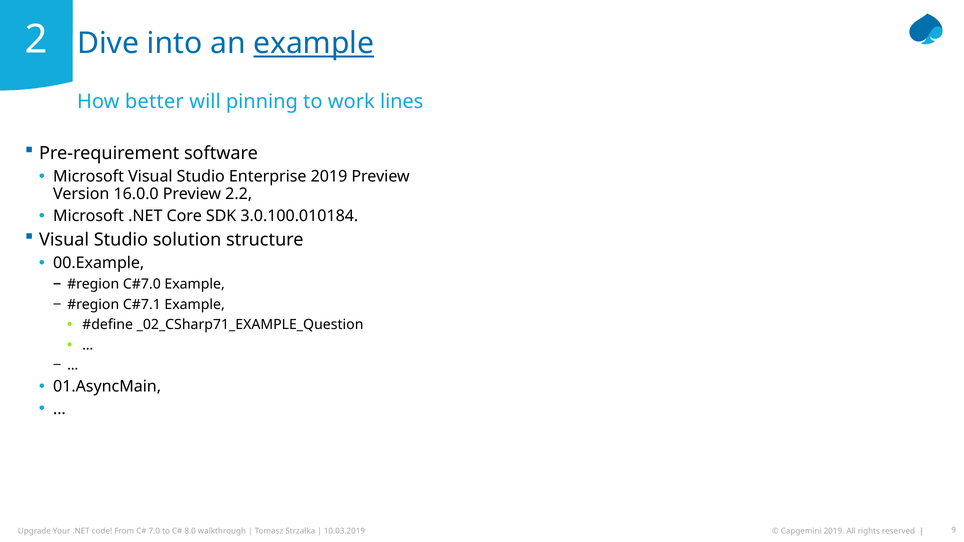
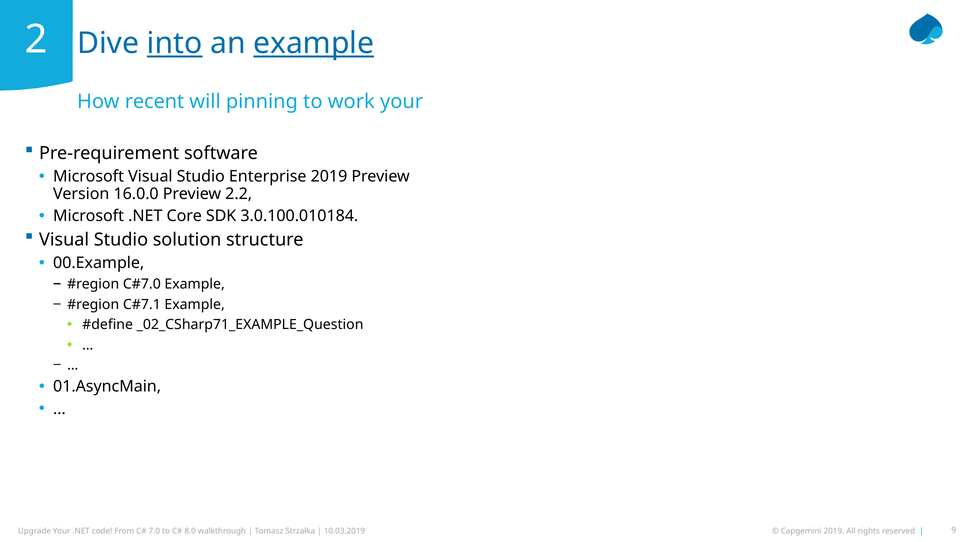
into underline: none -> present (175, 43)
better: better -> recent (155, 102)
work lines: lines -> your (402, 102)
